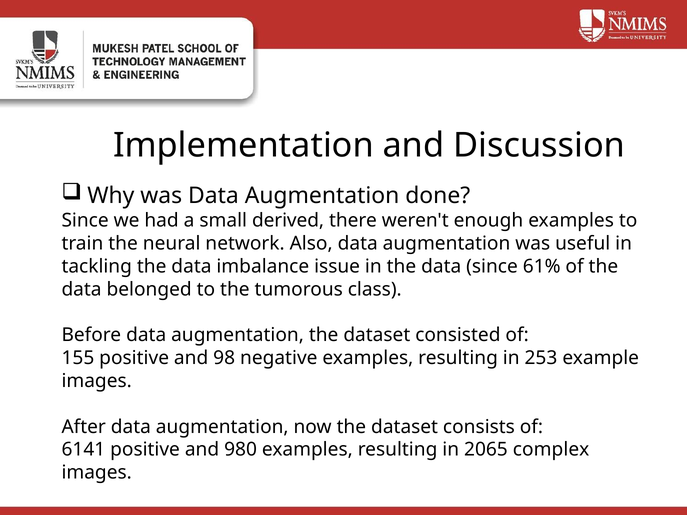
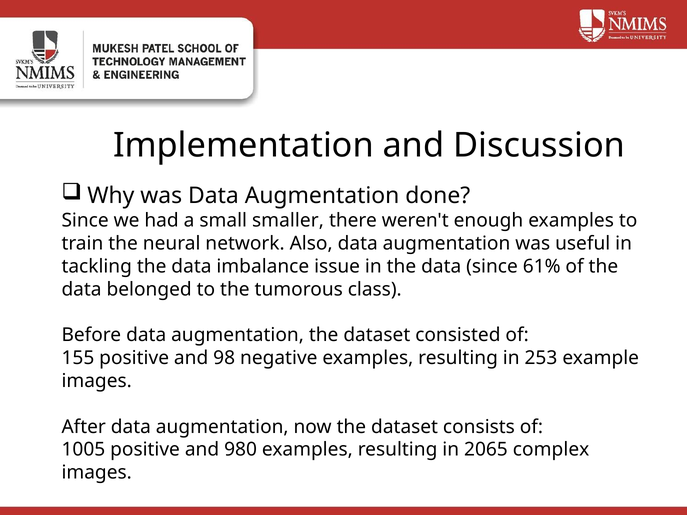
derived: derived -> smaller (288, 221)
6141: 6141 -> 1005 (83, 450)
